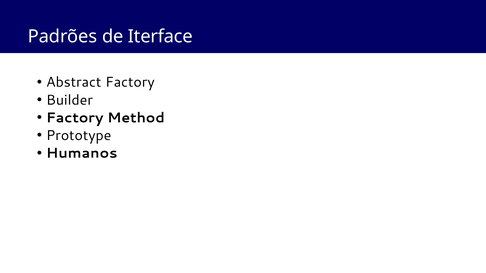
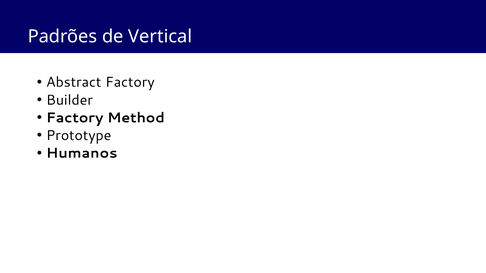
Iterface: Iterface -> Vertical (160, 37)
